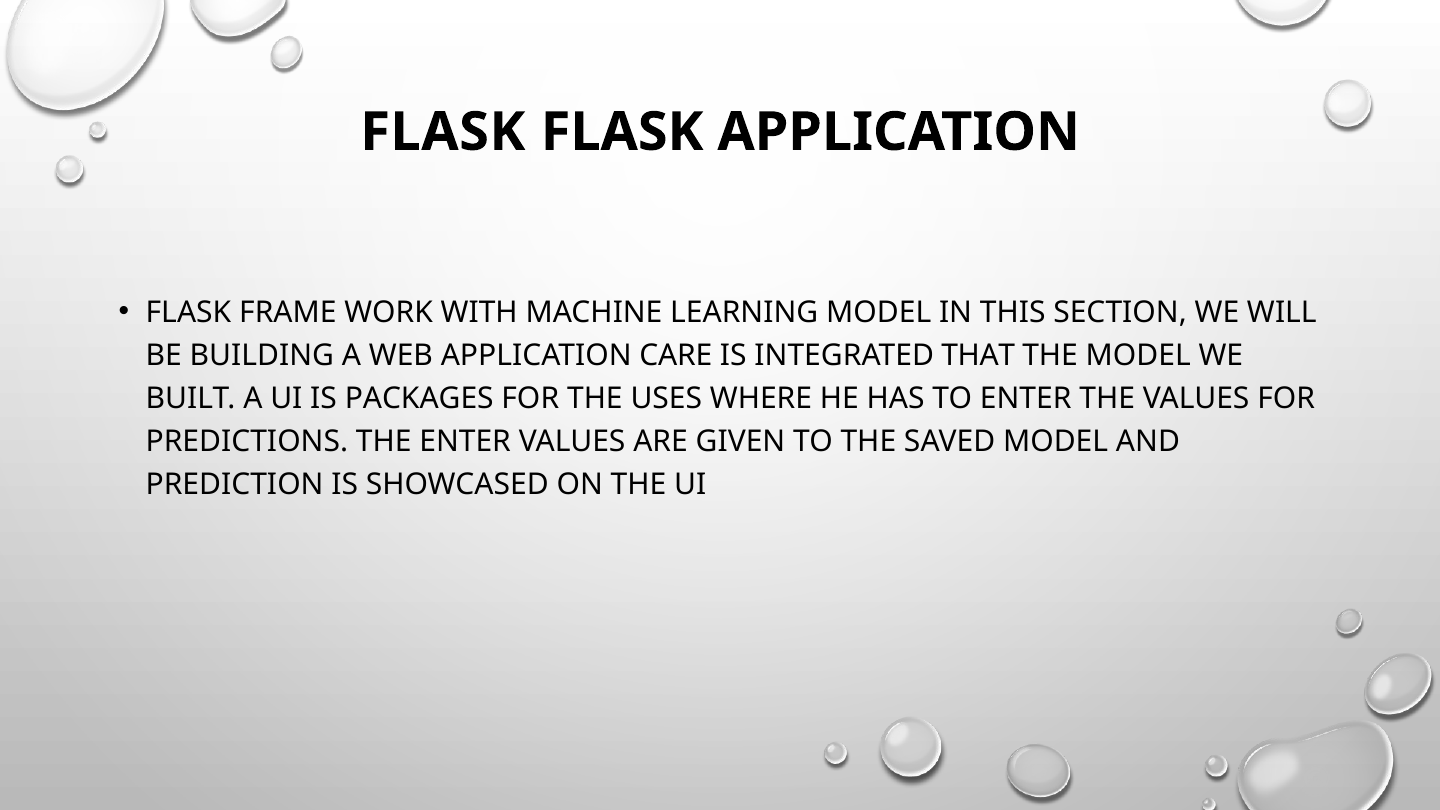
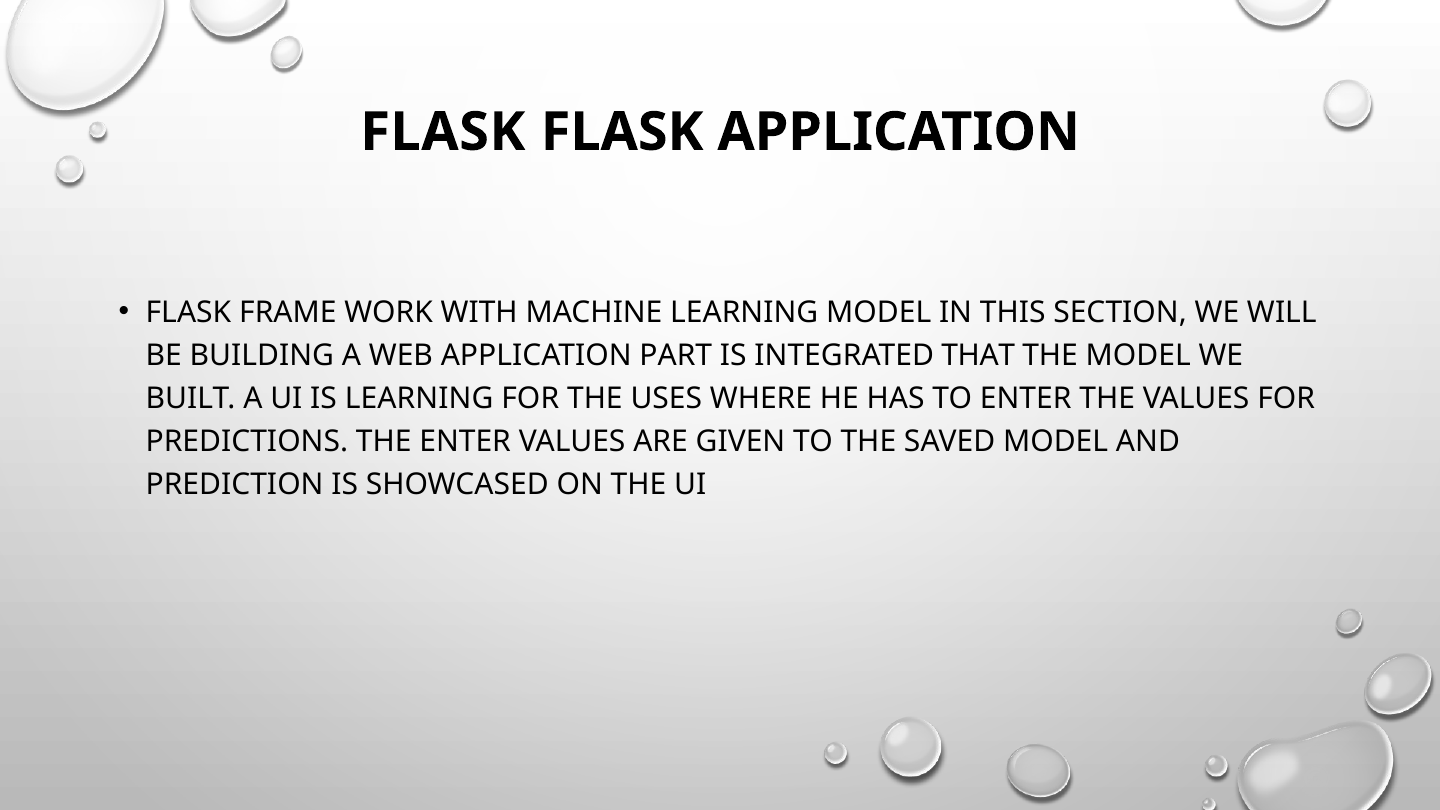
CARE: CARE -> PART (676, 355)
IS PACKAGES: PACKAGES -> LEARNING (419, 399)
